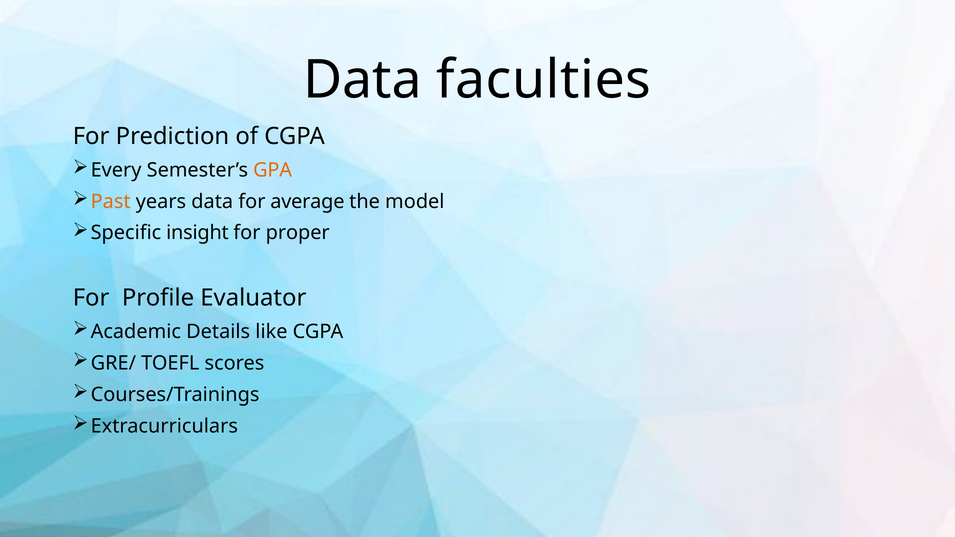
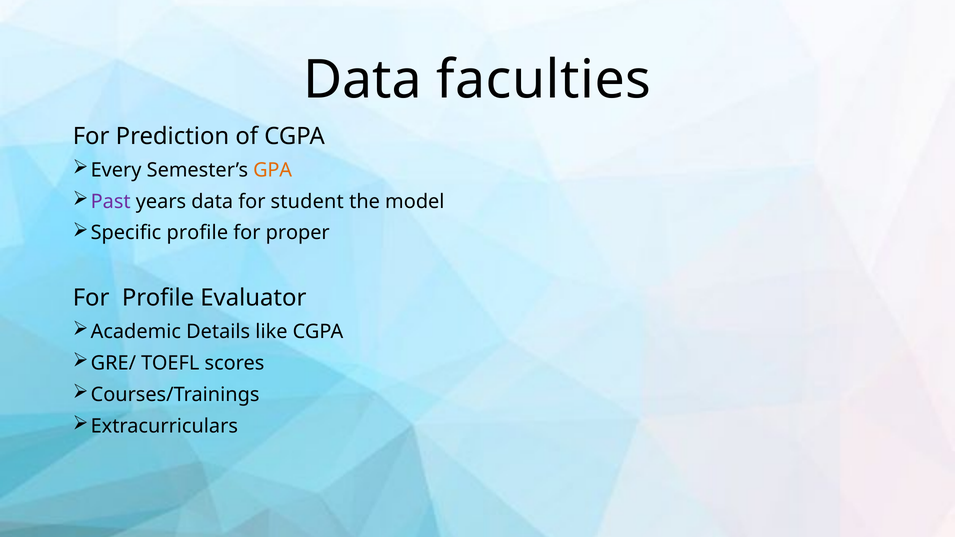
Past colour: orange -> purple (111, 202)
average: average -> student (307, 202)
Specific insight: insight -> profile (197, 233)
